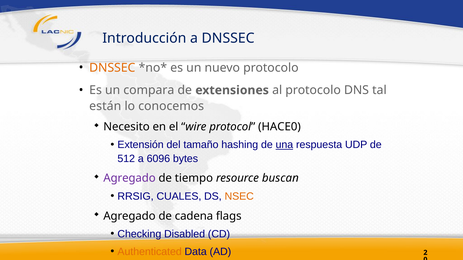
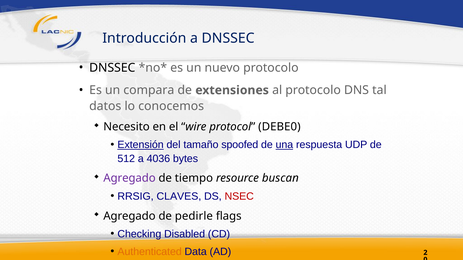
DNSSEC colour: orange -> black (112, 68)
están: están -> datos (105, 106)
HACE0: HACE0 -> DEBE0 (279, 127)
Extensión underline: none -> present (141, 145)
hashing: hashing -> spoofed (240, 145)
6096: 6096 -> 4036 (158, 159)
CUALES: CUALES -> CLAVES (179, 197)
NSEC colour: orange -> red (239, 197)
cadena: cadena -> pedirle (194, 216)
